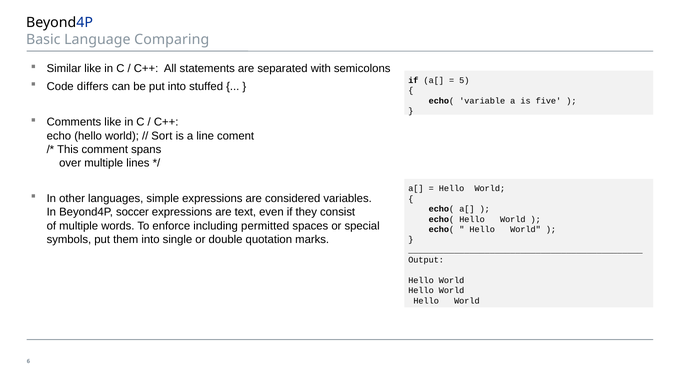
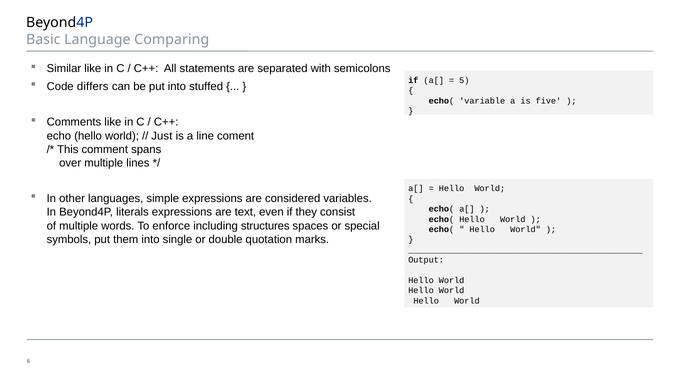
Sort: Sort -> Just (162, 136)
soccer: soccer -> literals (132, 212)
permitted: permitted -> structures (265, 226)
